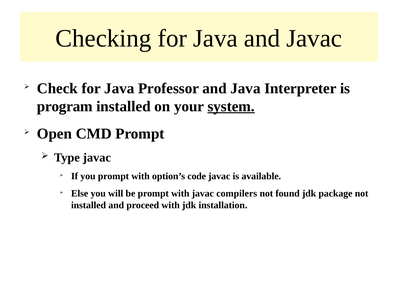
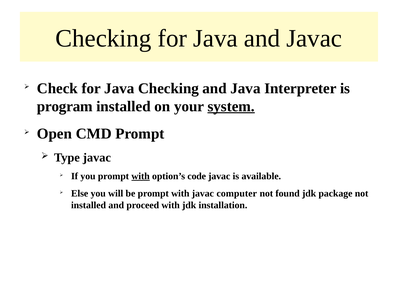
Java Professor: Professor -> Checking (169, 88)
with underline: none -> present (141, 177)
compilers: compilers -> computer (237, 194)
